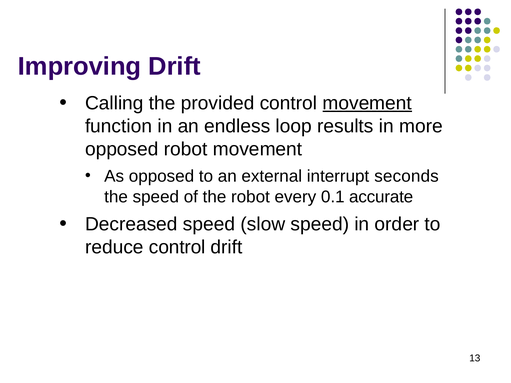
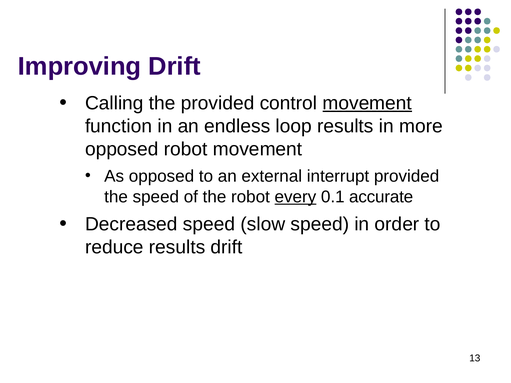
interrupt seconds: seconds -> provided (407, 176)
every underline: none -> present (295, 197)
reduce control: control -> results (177, 247)
